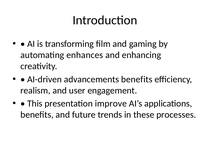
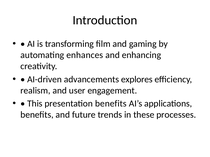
advancements benefits: benefits -> explores (137, 80)
presentation improve: improve -> benefits (111, 104)
